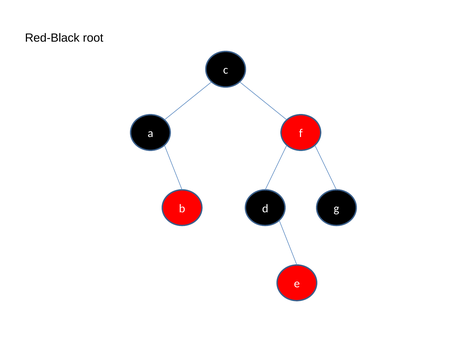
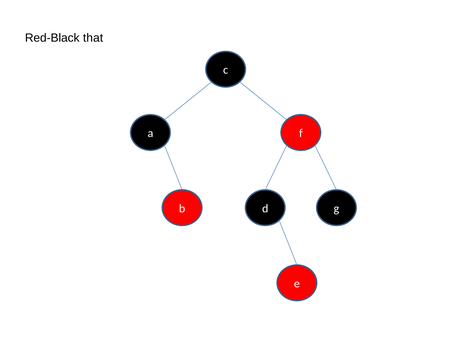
root: root -> that (93, 38)
